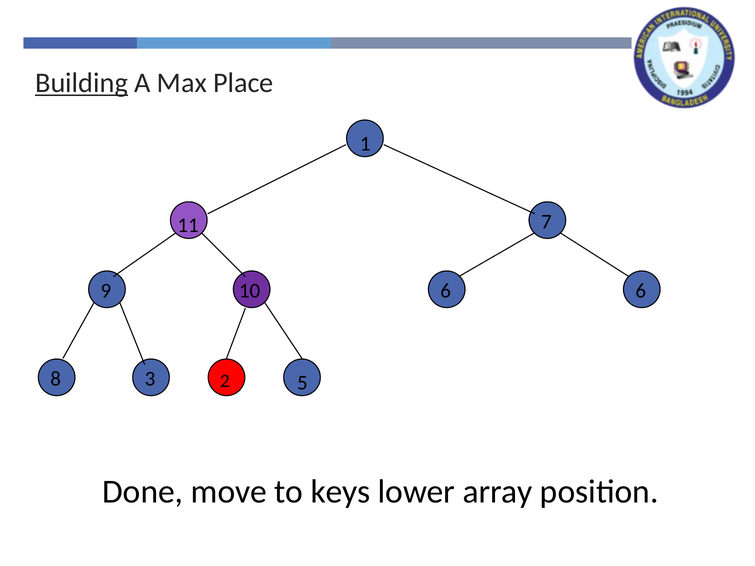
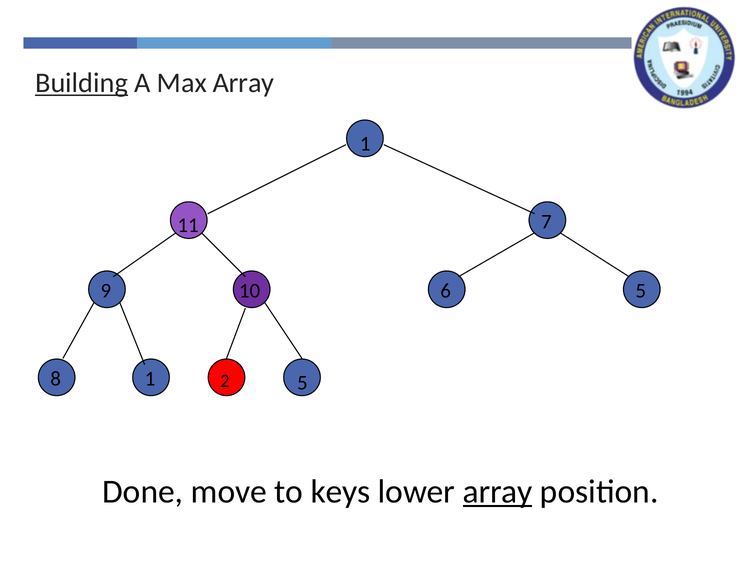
Max Place: Place -> Array (243, 83)
6 6: 6 -> 5 (641, 291)
8 3: 3 -> 1 (150, 379)
array underline: none -> present (498, 492)
